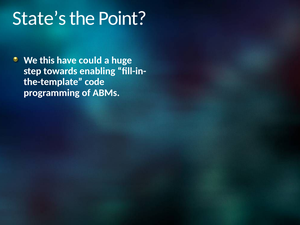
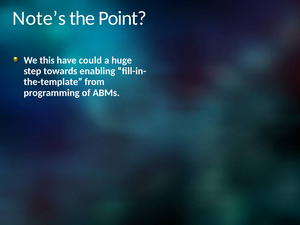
State’s: State’s -> Note’s (39, 18)
code: code -> from (95, 82)
